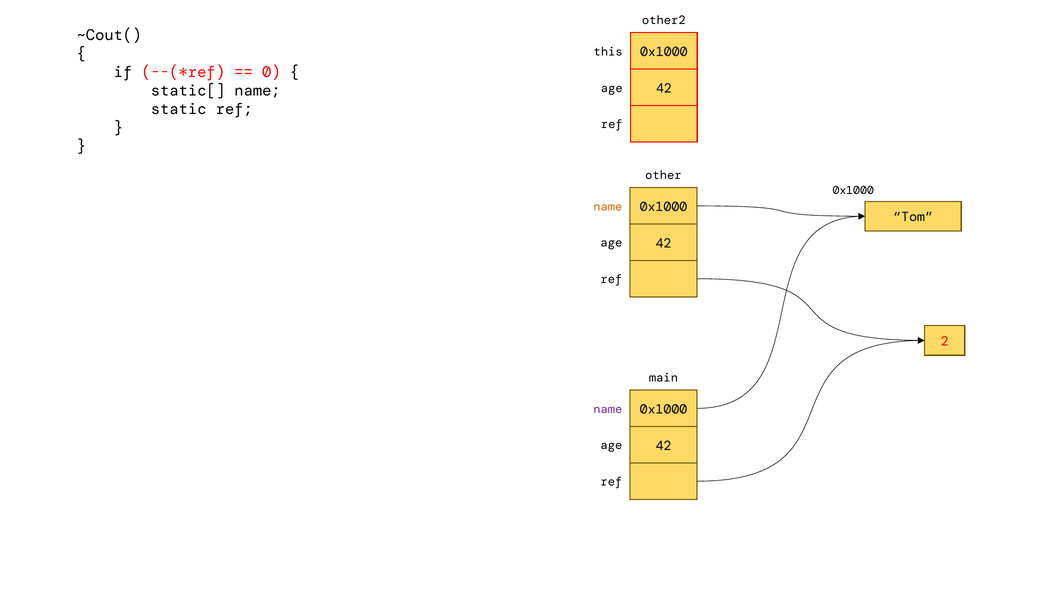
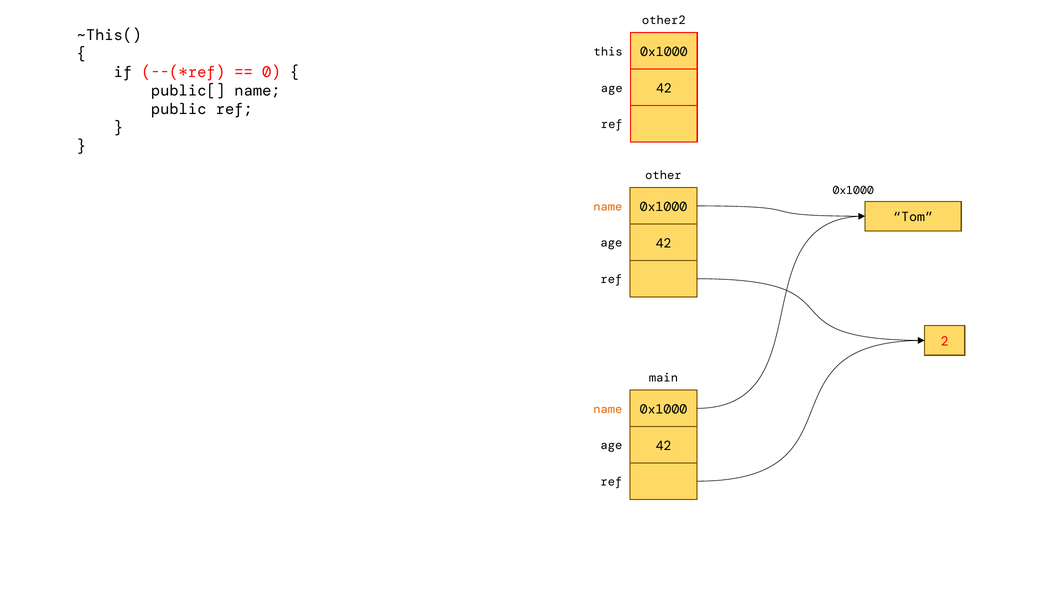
~Cout(: ~Cout( -> ~This( (109, 35)
static[: static[ -> public[ (188, 91)
static: static -> public (179, 109)
name colour: purple -> orange (608, 409)
